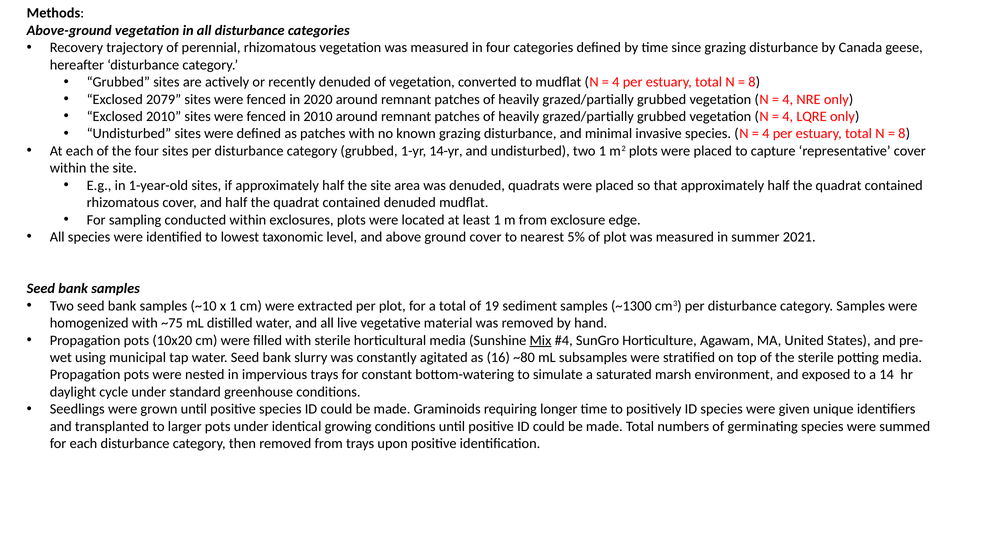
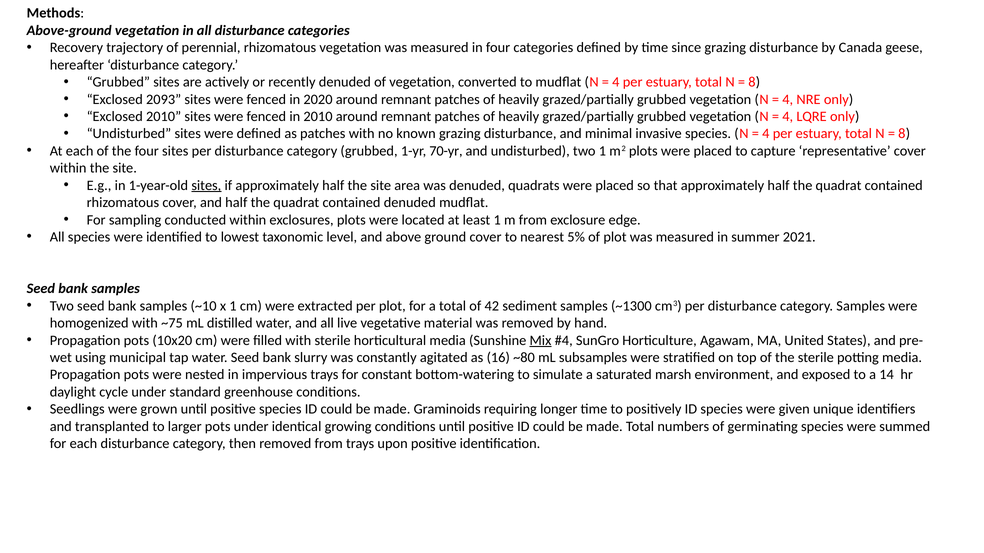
2079: 2079 -> 2093 (164, 99)
14-yr: 14-yr -> 70-yr (446, 151)
sites underline: none -> present (206, 186)
19: 19 -> 42 (492, 306)
